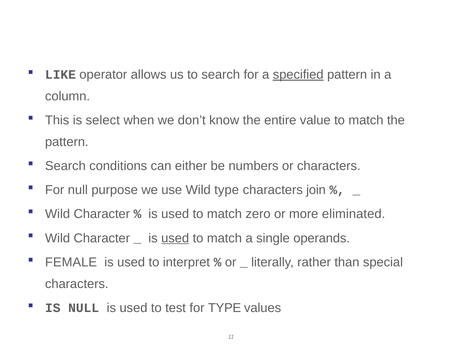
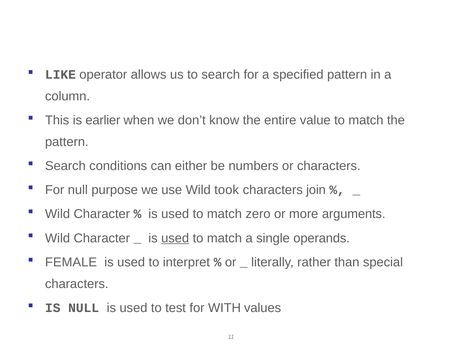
specified underline: present -> none (298, 75)
select: select -> earlier (103, 120)
Wild type: type -> took (227, 190)
eliminated: eliminated -> arguments (354, 214)
for TYPE: TYPE -> WITH (225, 308)
